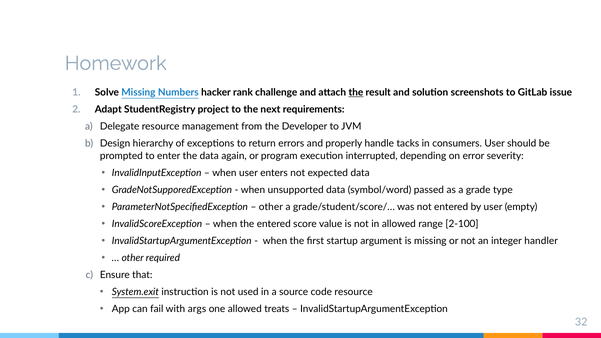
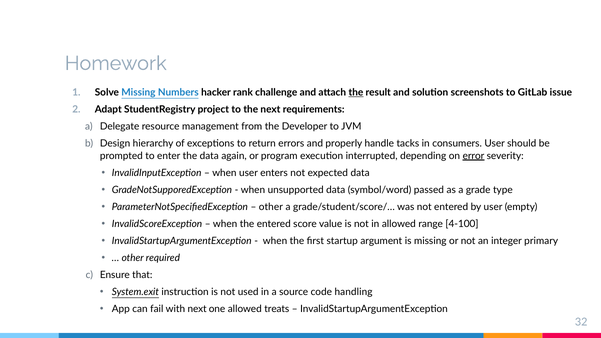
error underline: none -> present (474, 156)
2-100: 2-100 -> 4-100 (462, 224)
handler: handler -> primary (541, 241)
code resource: resource -> handling (354, 292)
with args: args -> next (197, 309)
